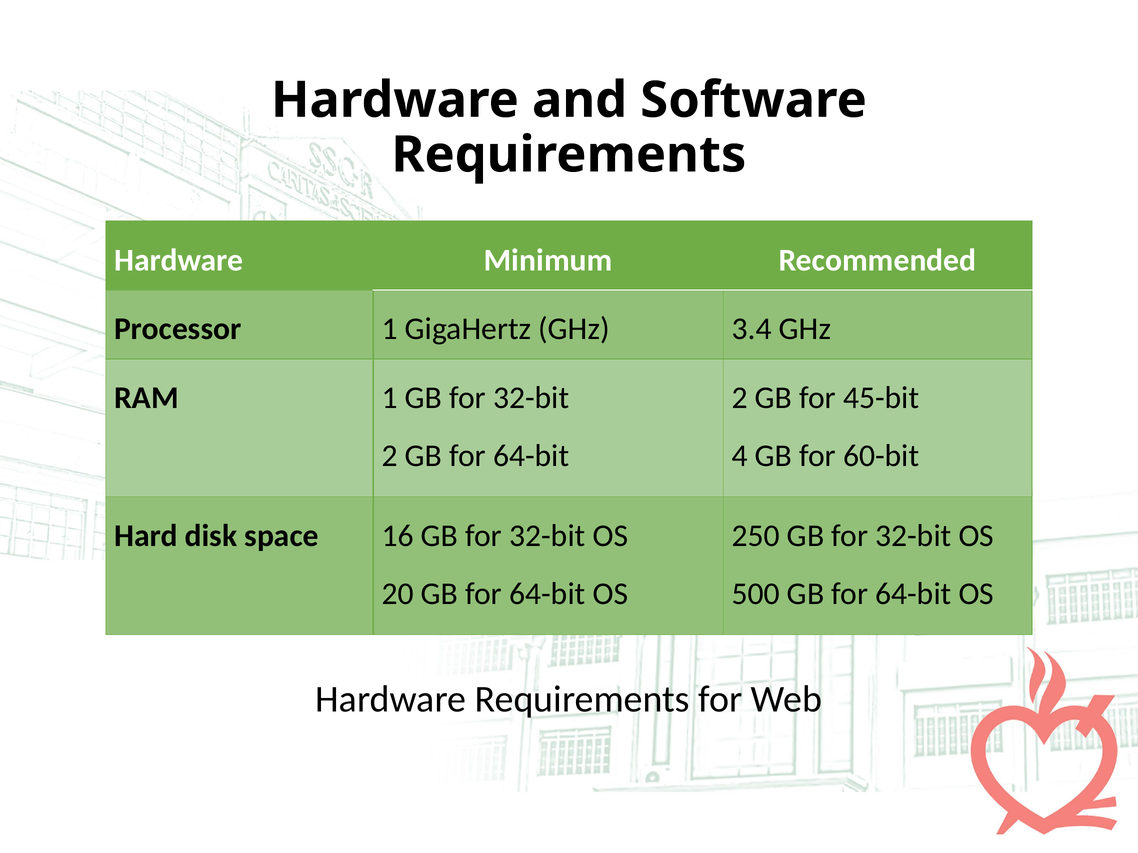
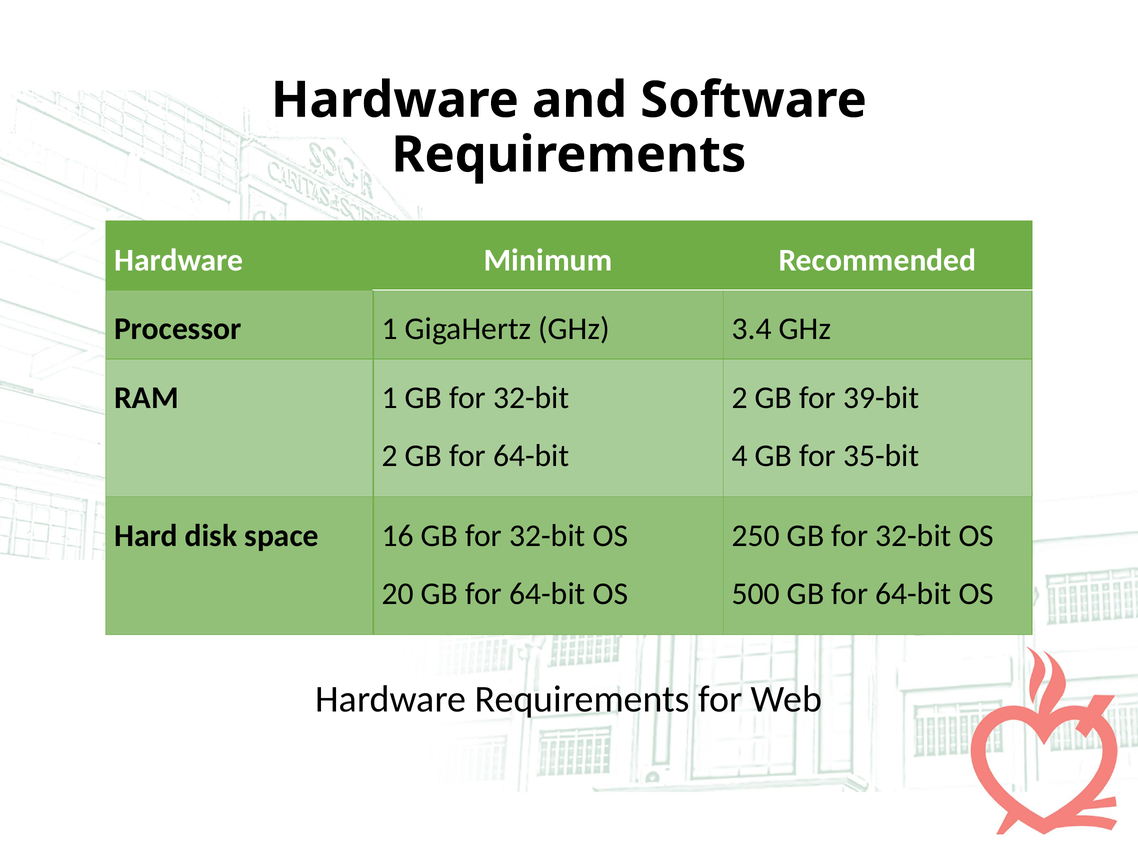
45-bit: 45-bit -> 39-bit (881, 398)
60-bit: 60-bit -> 35-bit (881, 456)
